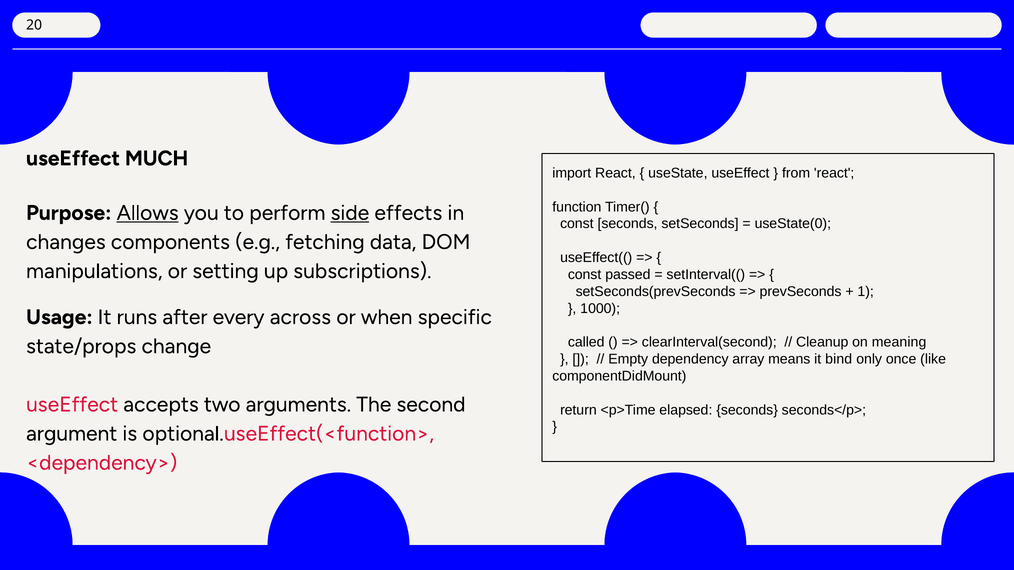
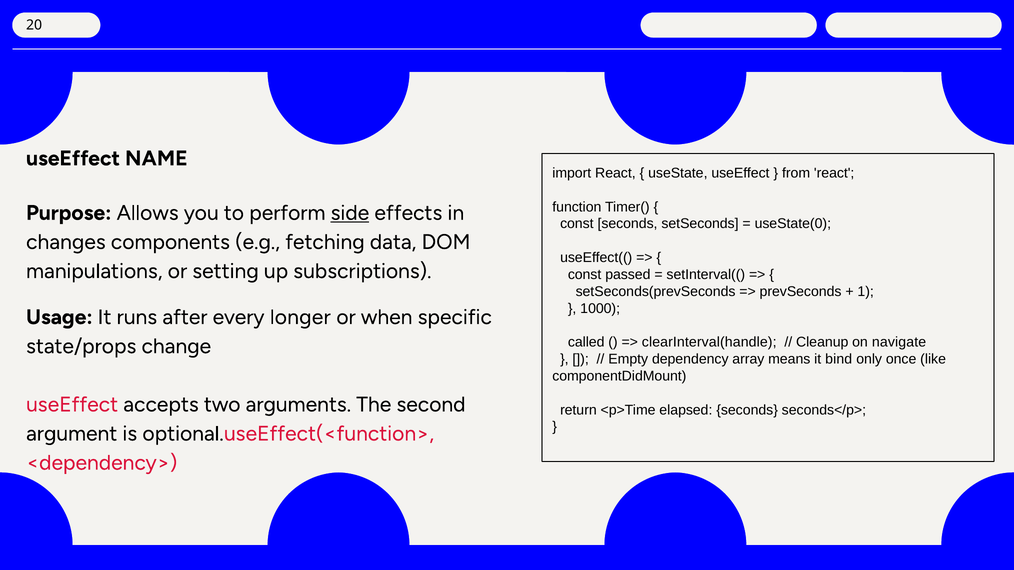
MUCH: MUCH -> NAME (156, 159)
Allows underline: present -> none (148, 213)
across: across -> longer (300, 317)
clearInterval(second: clearInterval(second -> clearInterval(handle (709, 342)
meaning: meaning -> navigate (899, 342)
